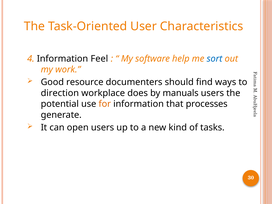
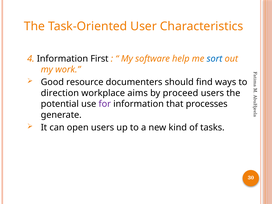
Feel: Feel -> First (99, 59)
does: does -> aims (138, 93)
manuals: manuals -> proceed (180, 93)
for colour: orange -> purple (105, 104)
